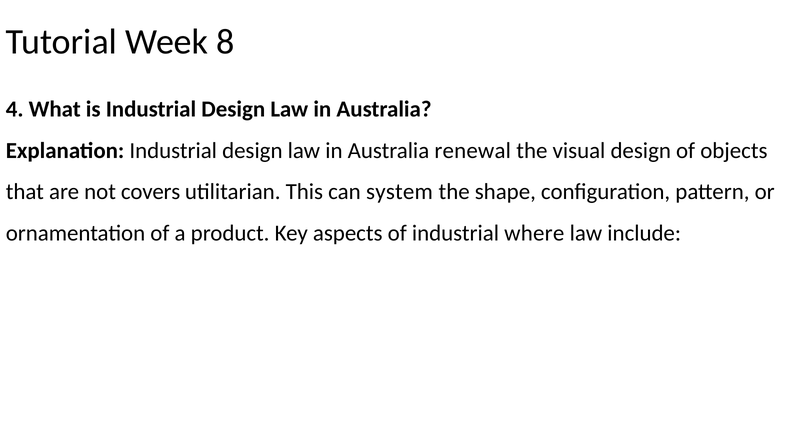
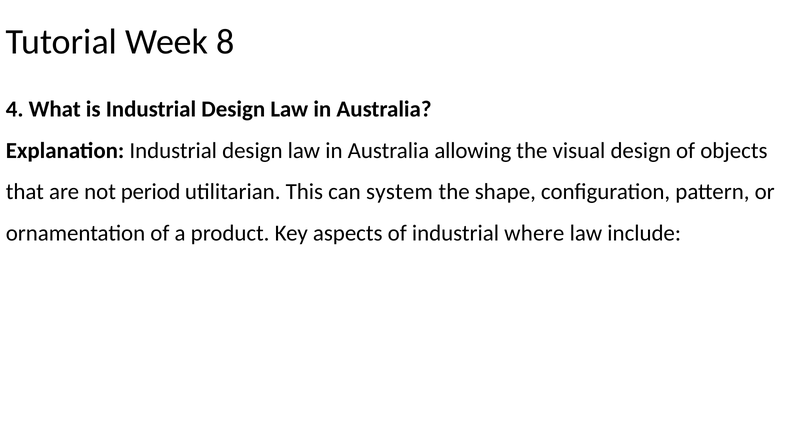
renewal: renewal -> allowing (473, 151)
covers: covers -> period (151, 192)
